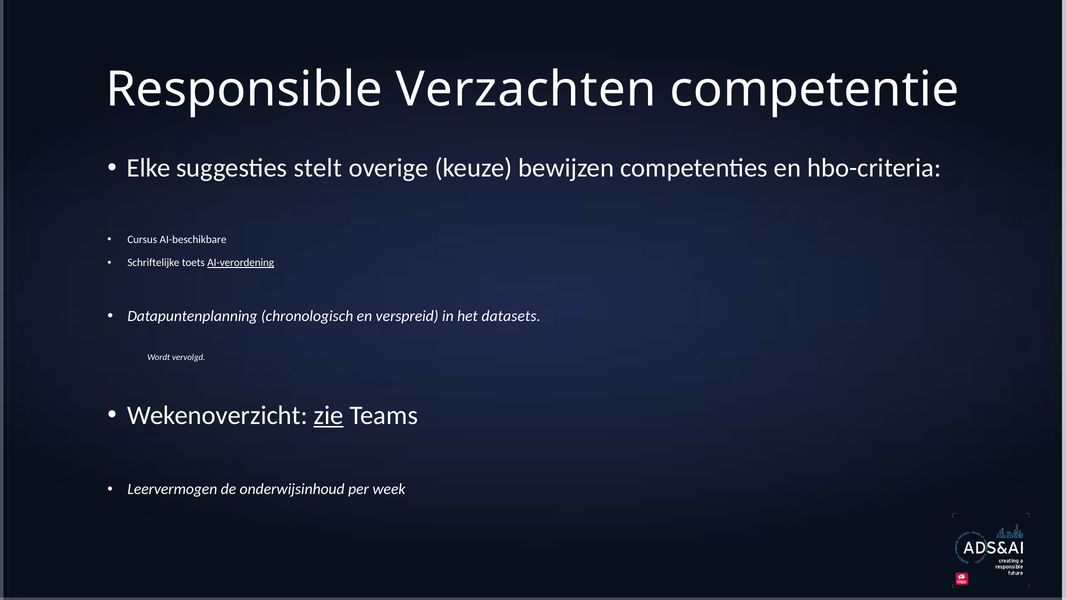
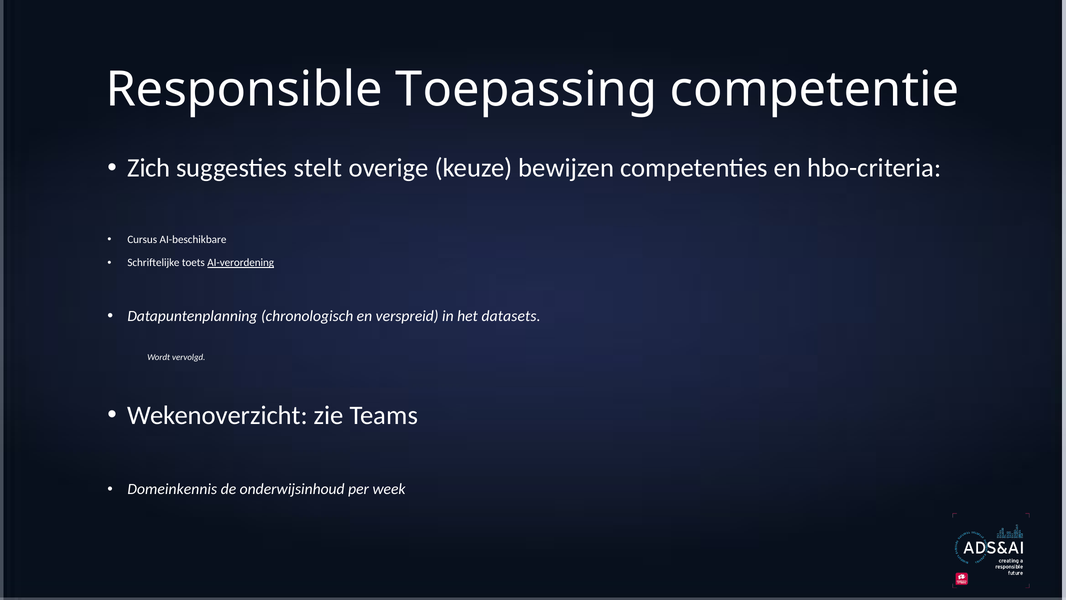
Verzachten: Verzachten -> Toepassing (526, 90)
Elke: Elke -> Zich (149, 168)
zie underline: present -> none (329, 415)
Leervermogen: Leervermogen -> Domeinkennis (172, 489)
